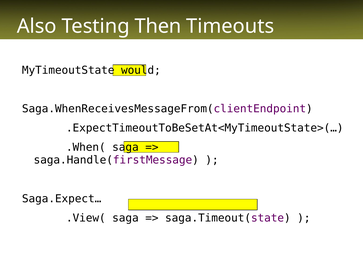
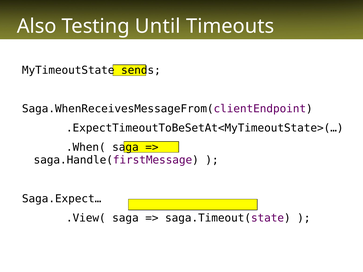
Then: Then -> Until (158, 26)
would: would -> sends (141, 70)
